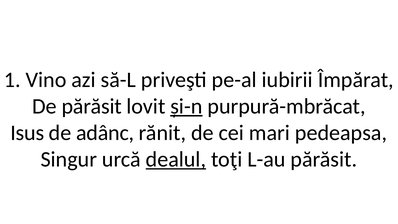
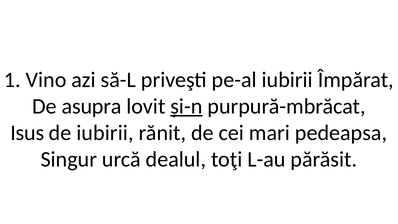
De părăsit: părăsit -> asupra (92, 106)
de adânc: adânc -> iubirii (105, 133)
dealul underline: present -> none (176, 159)
